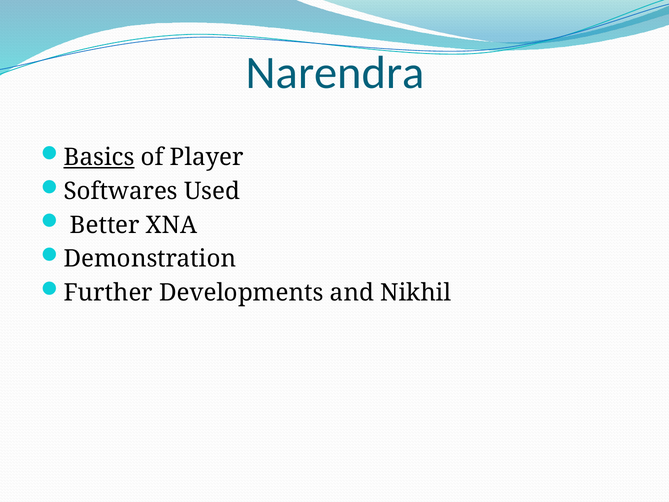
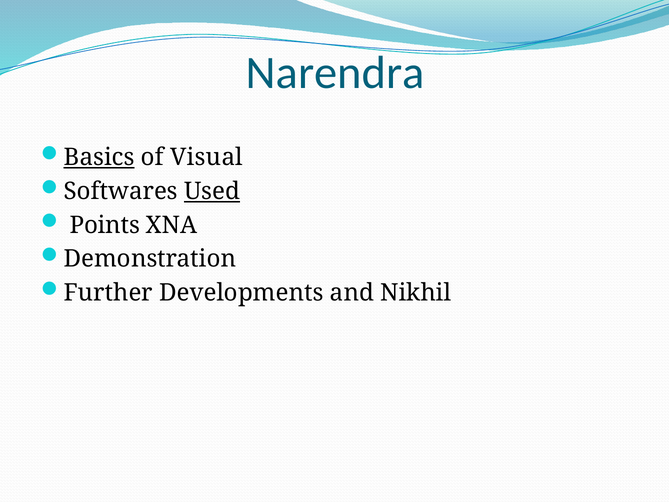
Player: Player -> Visual (207, 157)
Used underline: none -> present (212, 191)
Better: Better -> Points (105, 225)
